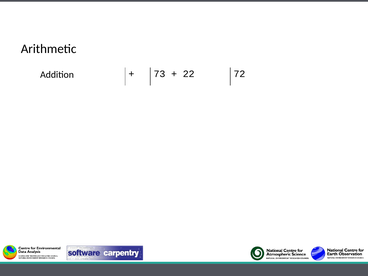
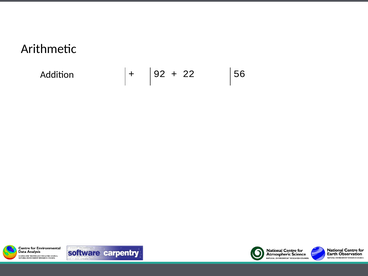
73: 73 -> 92 (159, 74)
72: 72 -> 56 (239, 74)
